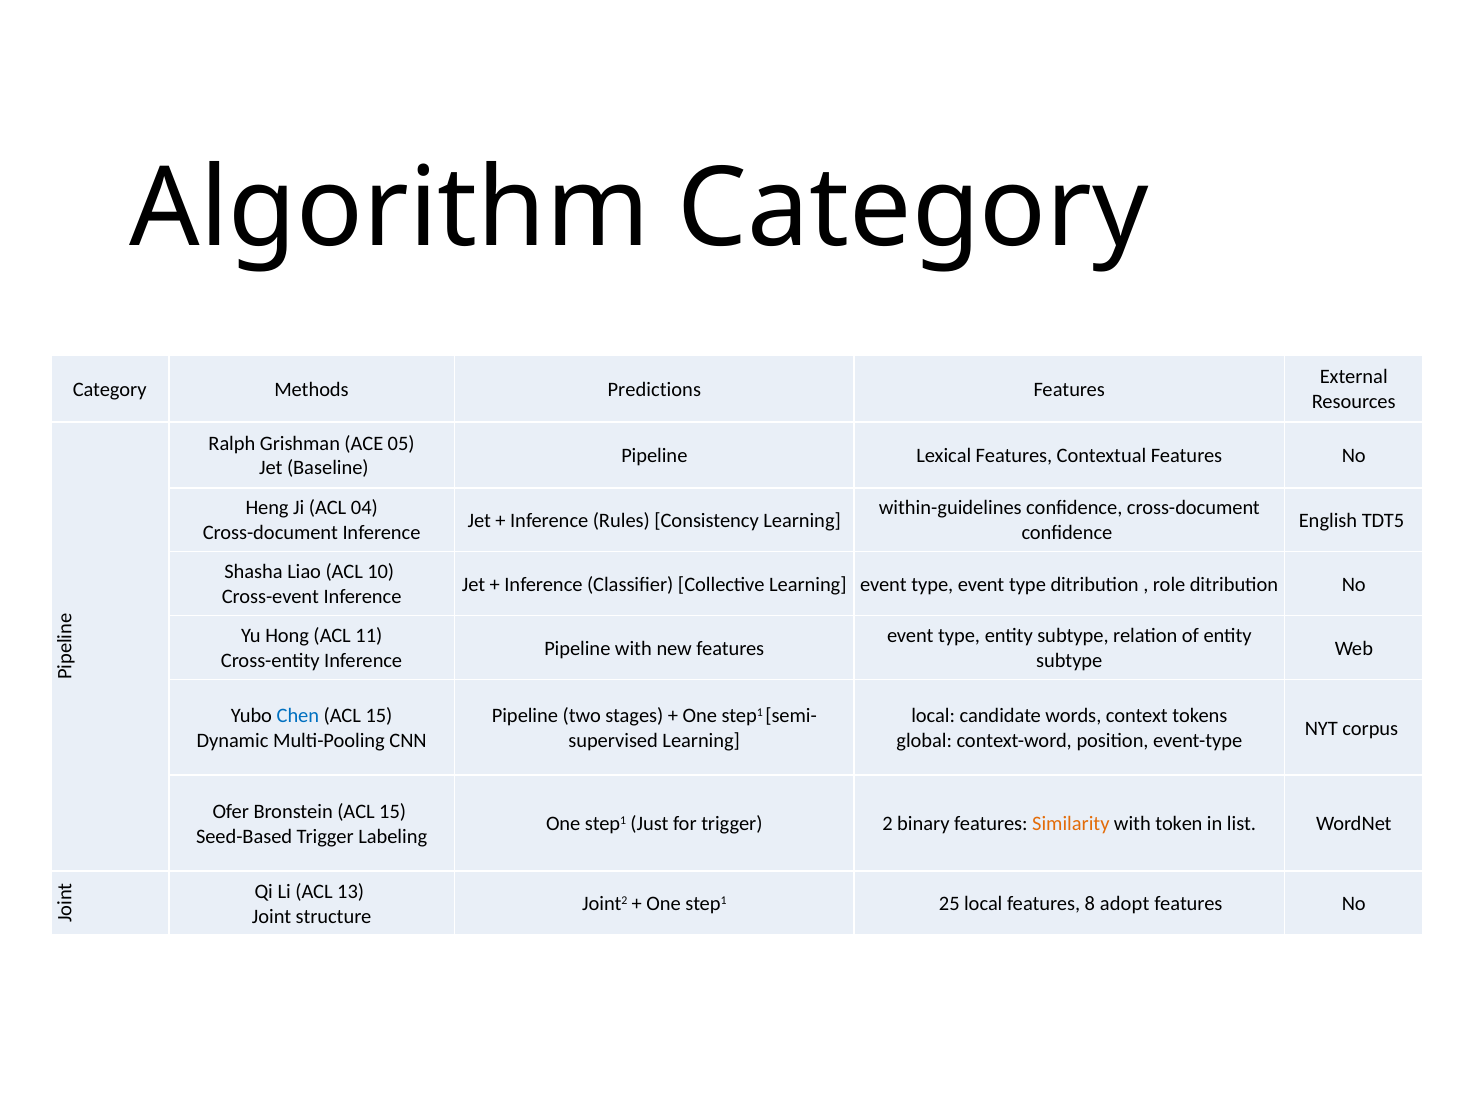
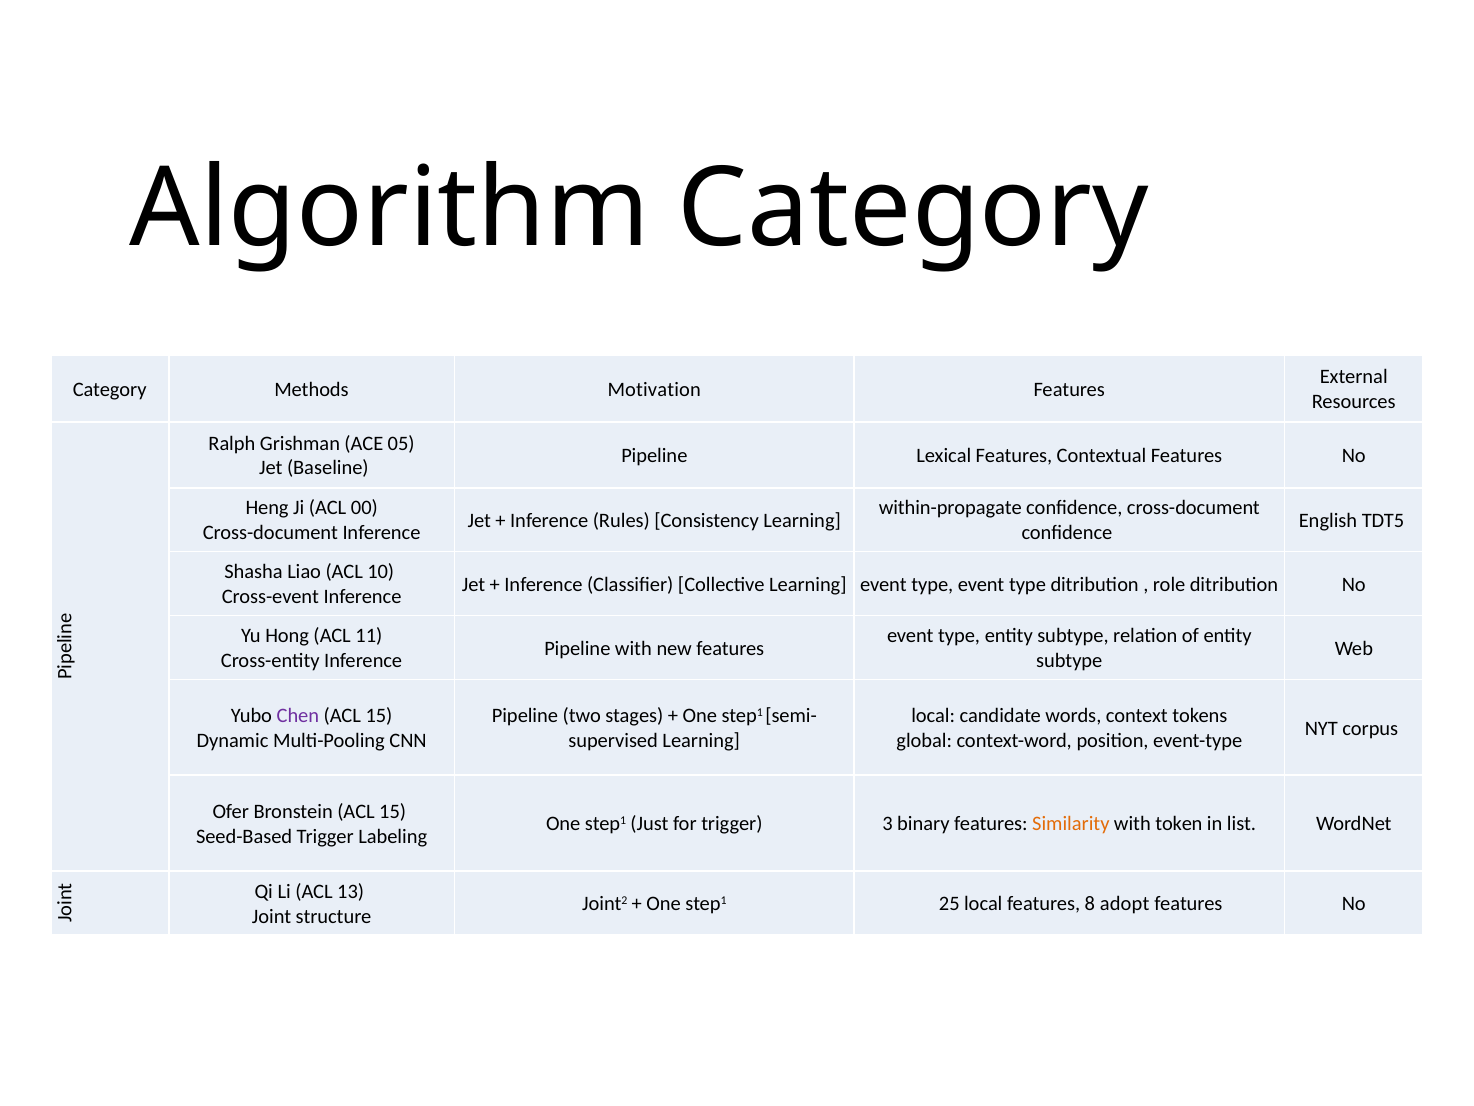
Predictions: Predictions -> Motivation (654, 389)
04: 04 -> 00 (364, 508)
within-guidelines: within-guidelines -> within-propagate (950, 508)
Chen colour: blue -> purple (298, 716)
2: 2 -> 3 (888, 824)
